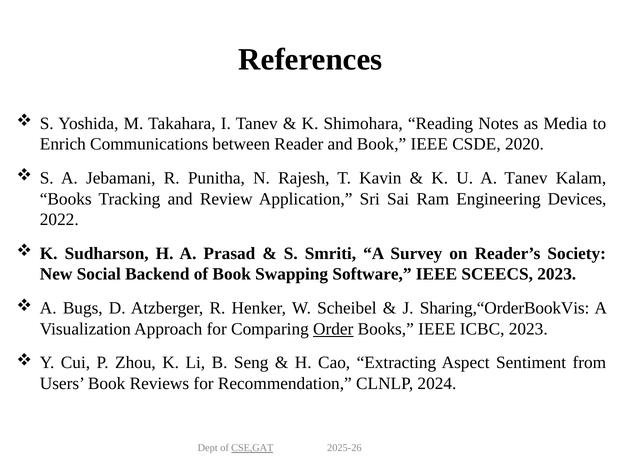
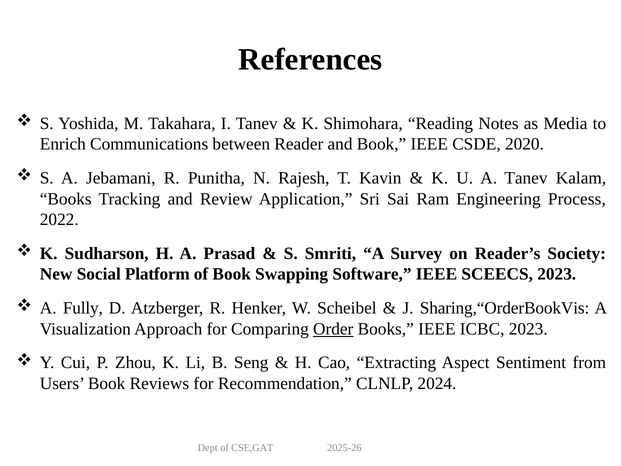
Devices: Devices -> Process (577, 199)
Backend: Backend -> Platform (157, 274)
Bugs: Bugs -> Fully (83, 308)
CSE,GAT underline: present -> none (252, 448)
